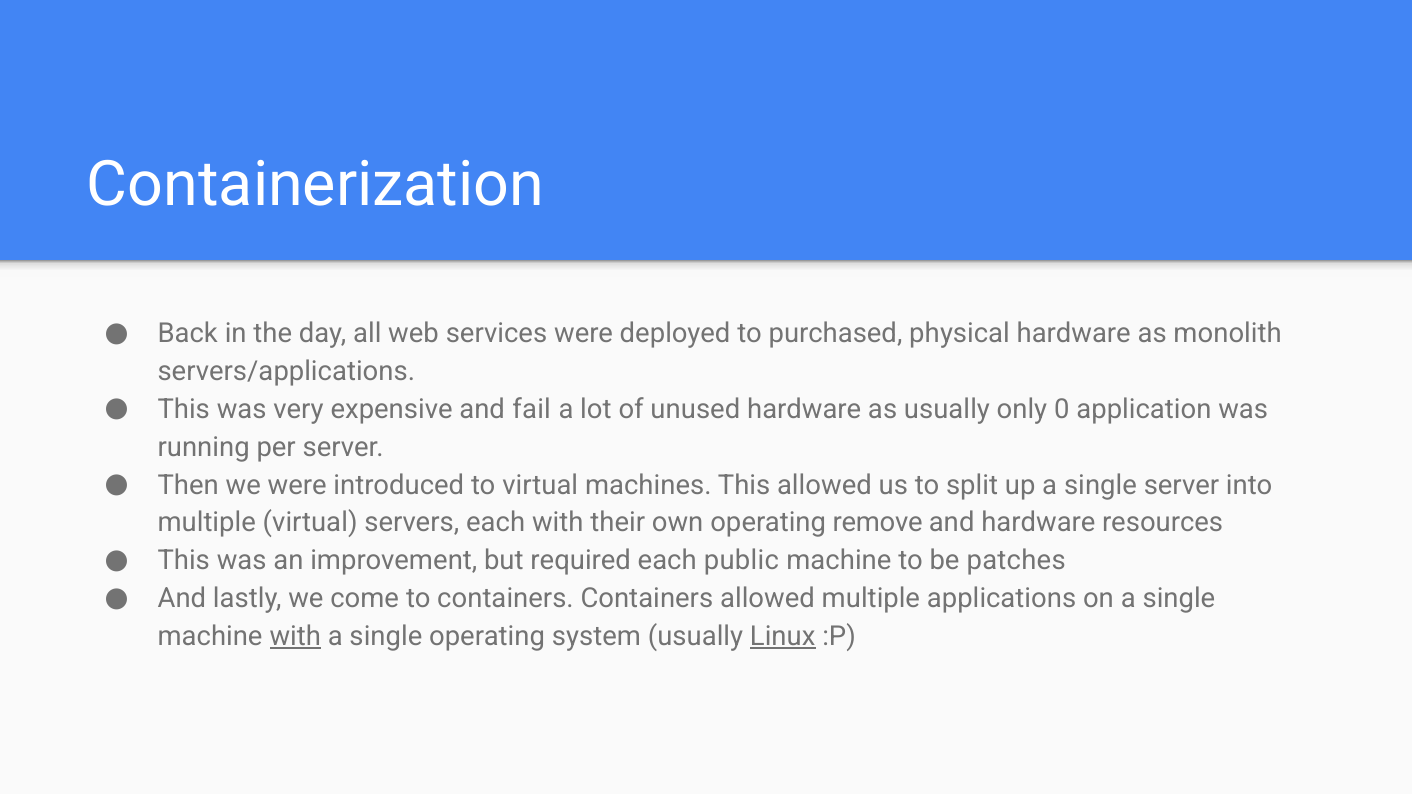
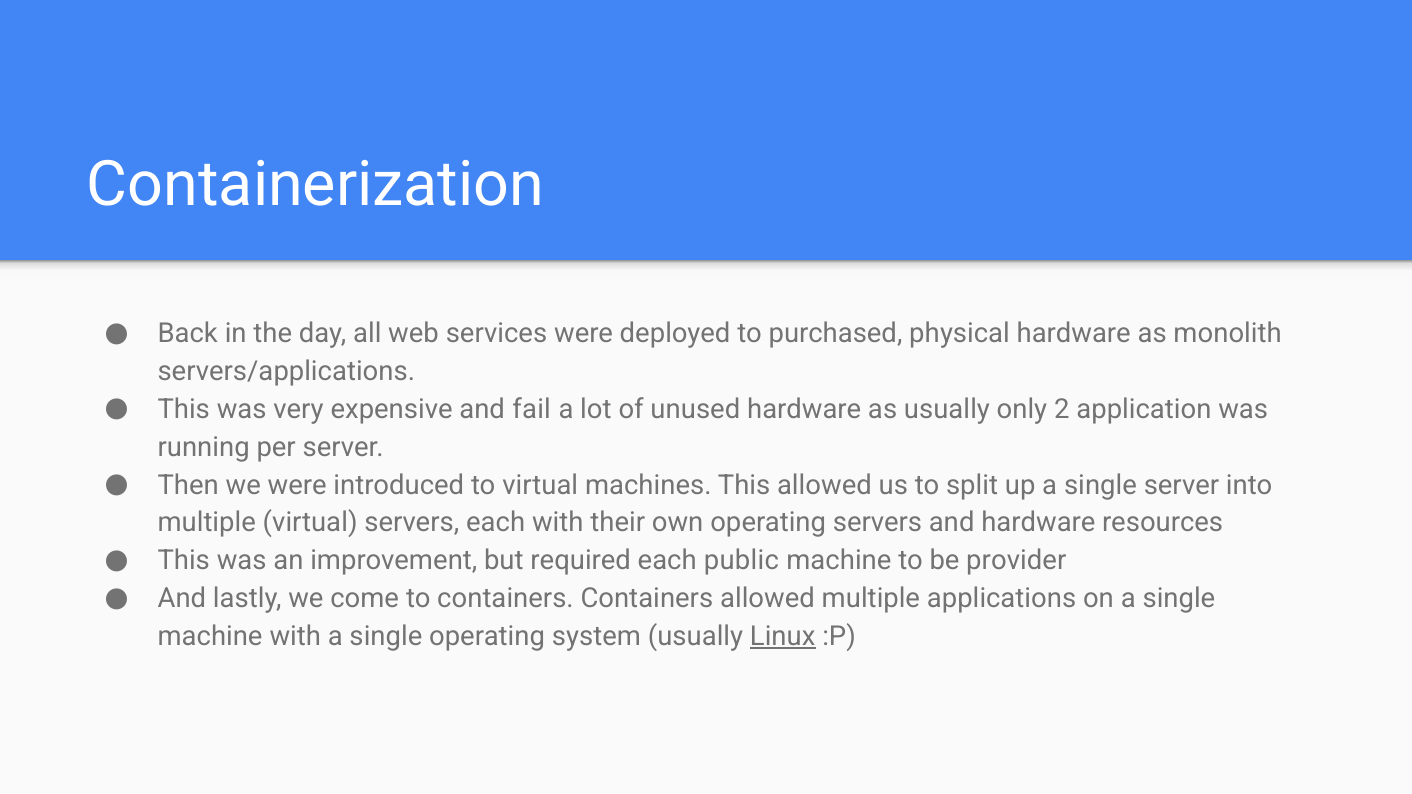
0: 0 -> 2 (1062, 409)
operating remove: remove -> servers (877, 523)
patches: patches -> provider (1016, 561)
with underline: present -> none (295, 637)
